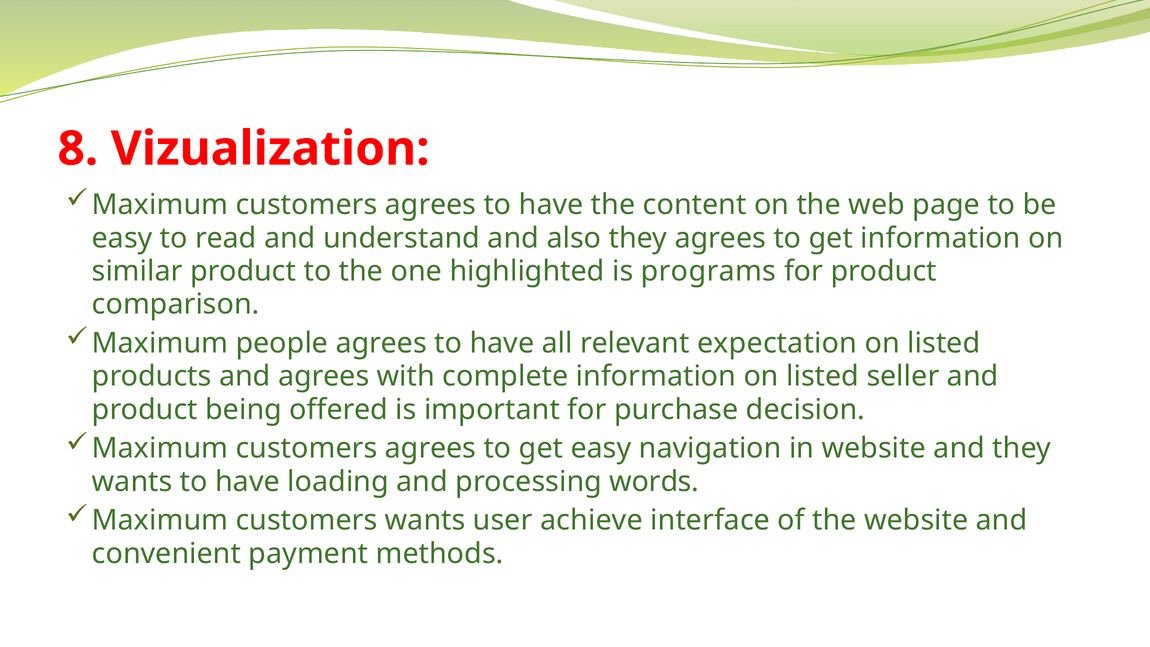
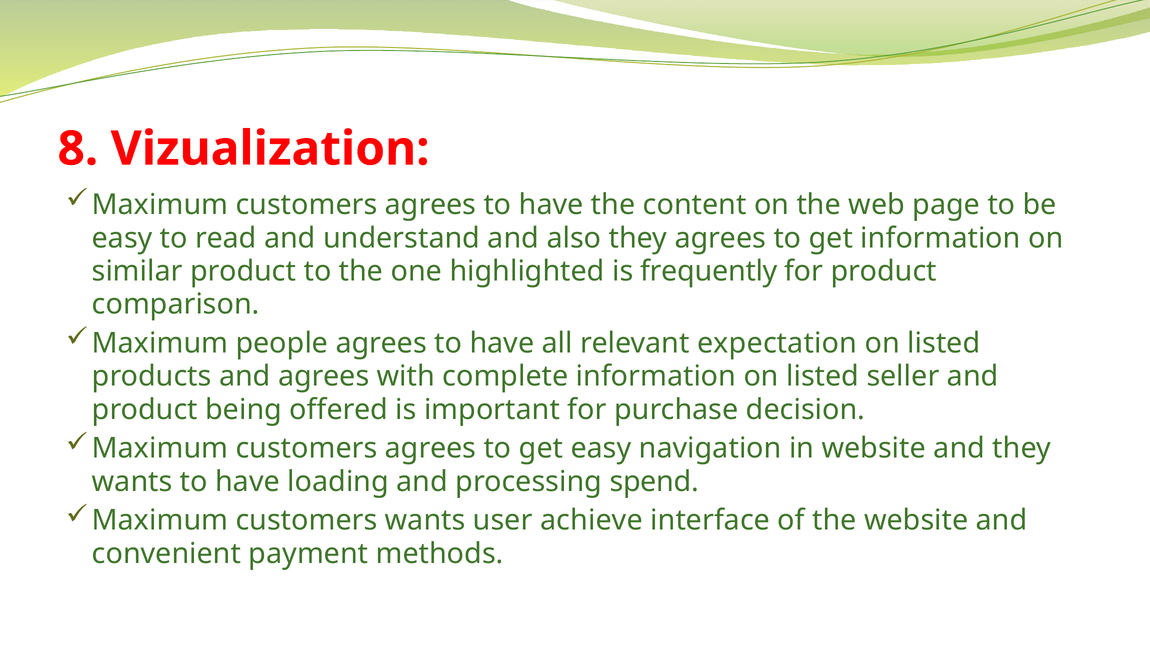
programs: programs -> frequently (709, 271)
words: words -> spend (654, 482)
